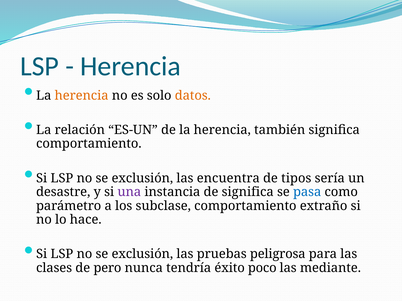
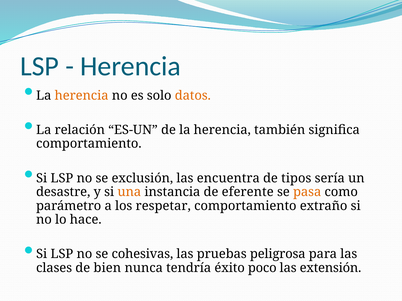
una colour: purple -> orange (129, 192)
de significa: significa -> eferente (248, 192)
pasa colour: blue -> orange (307, 192)
subclase: subclase -> respetar (163, 206)
exclusión: exclusión -> cohesivas (142, 254)
pero: pero -> bien (107, 268)
mediante: mediante -> extensión (331, 268)
